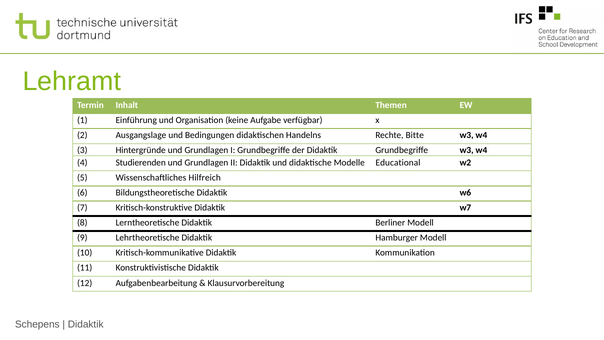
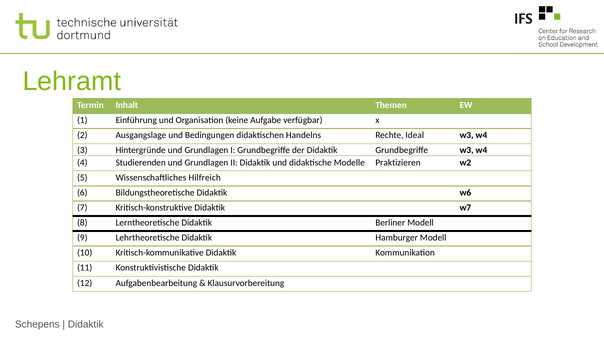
Bitte: Bitte -> Ideal (415, 135)
Educational: Educational -> Praktizieren (398, 162)
